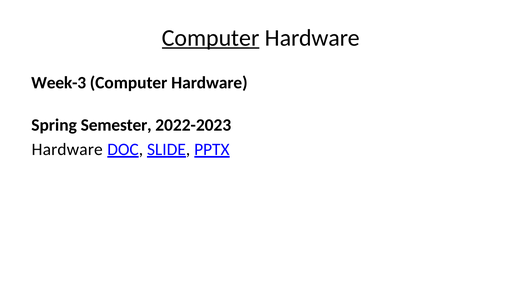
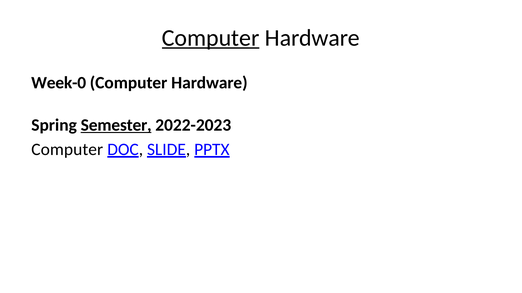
Week-3: Week-3 -> Week-0 (59, 83)
Semester underline: none -> present (116, 125)
Hardware: Hardware -> Computer (67, 150)
